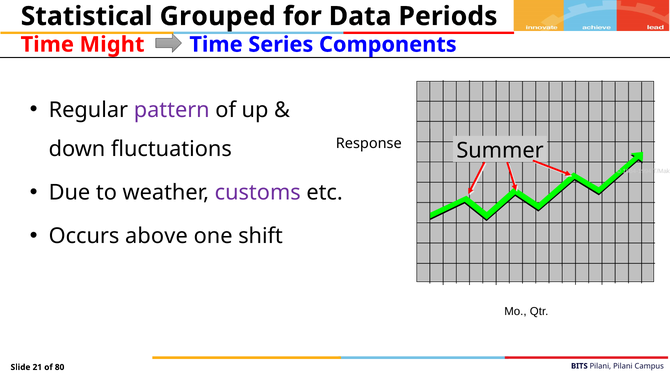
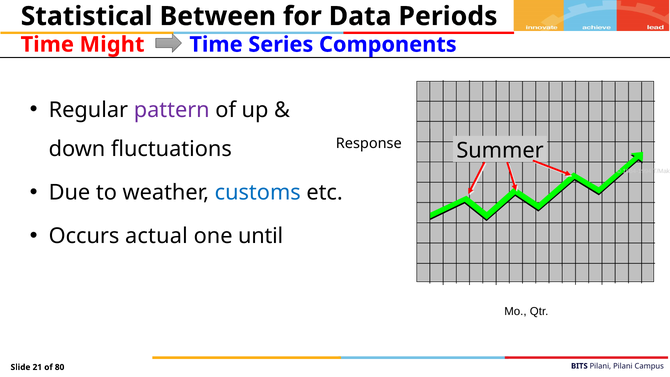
Grouped: Grouped -> Between (218, 16)
customs colour: purple -> blue (258, 193)
above: above -> actual (156, 236)
shift: shift -> until (261, 236)
